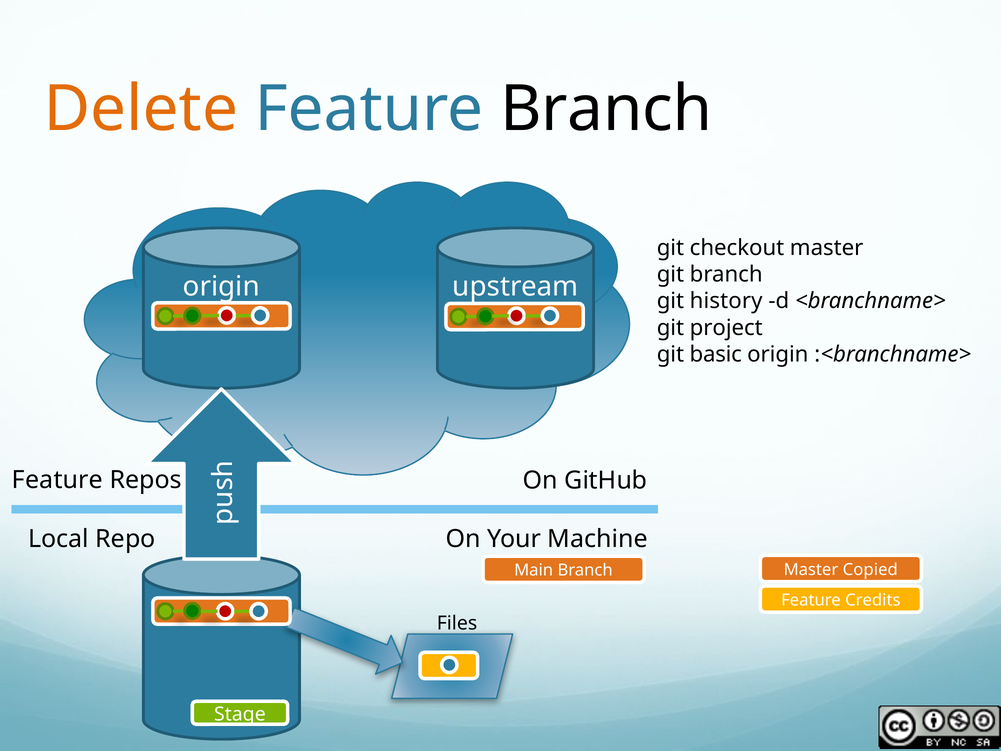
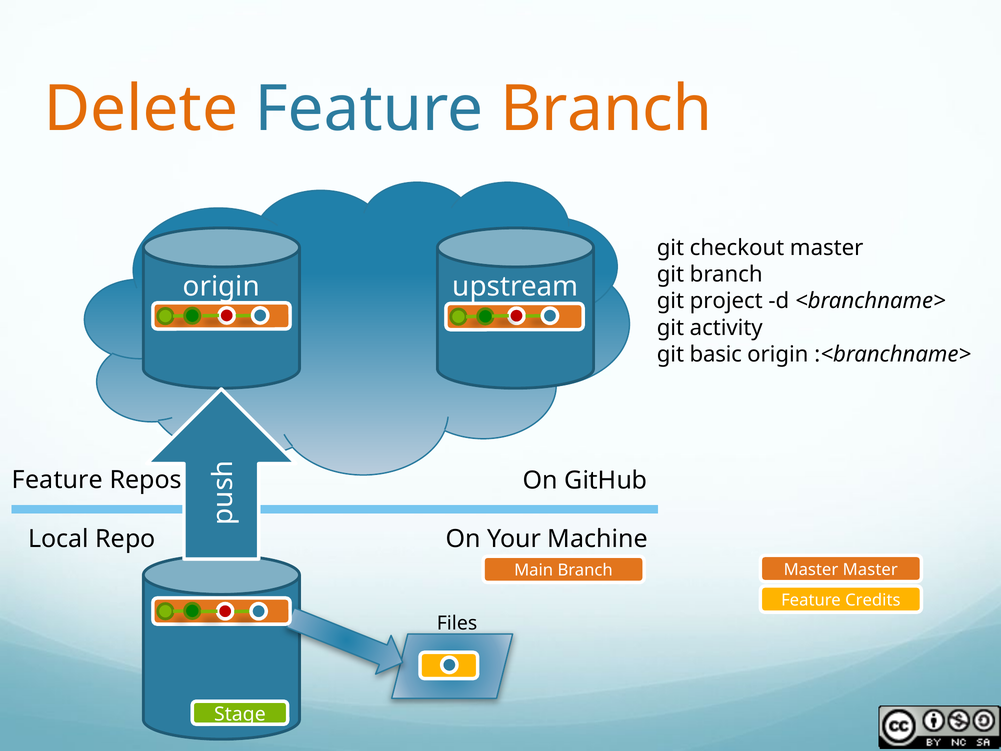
Branch colour: black -> orange (606, 109)
history: history -> project (726, 301)
project: project -> activity (726, 328)
Master Copied: Copied -> Master (870, 569)
